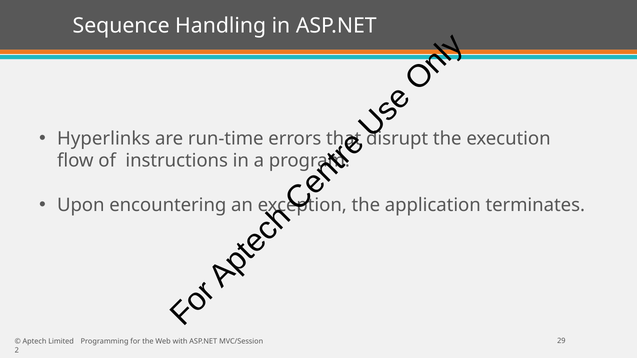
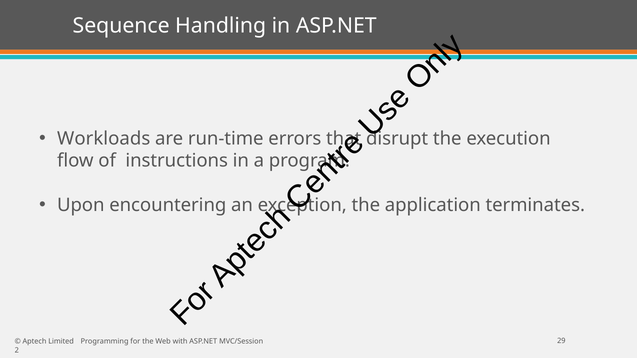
Hyperlinks: Hyperlinks -> Workloads (104, 139)
